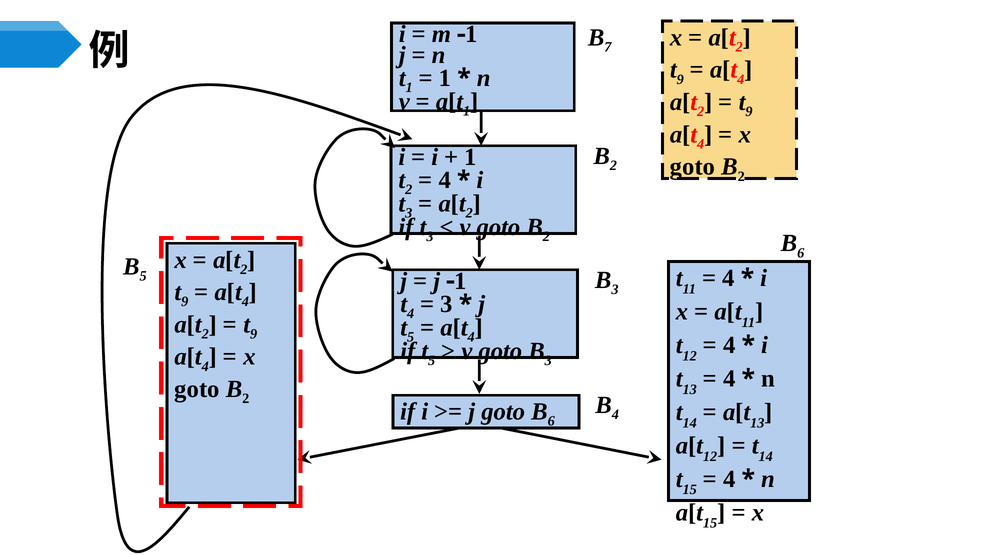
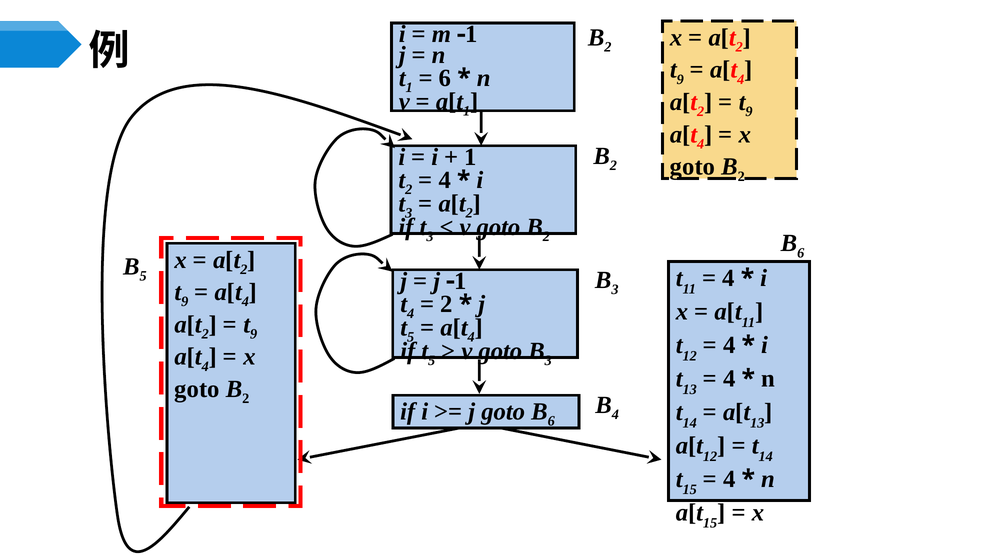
7: 7 -> 2 (608, 47)
1: 1 -> 6 (445, 78)
3: 3 -> 2 (447, 304)
